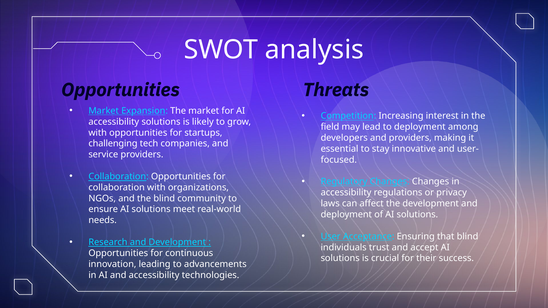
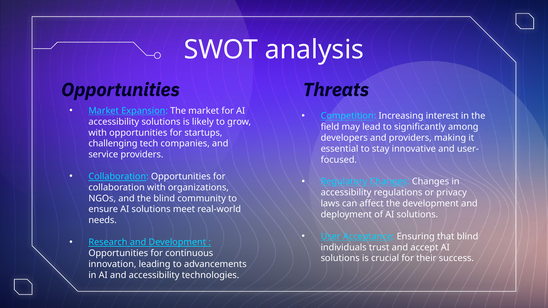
to deployment: deployment -> significantly (420, 127)
